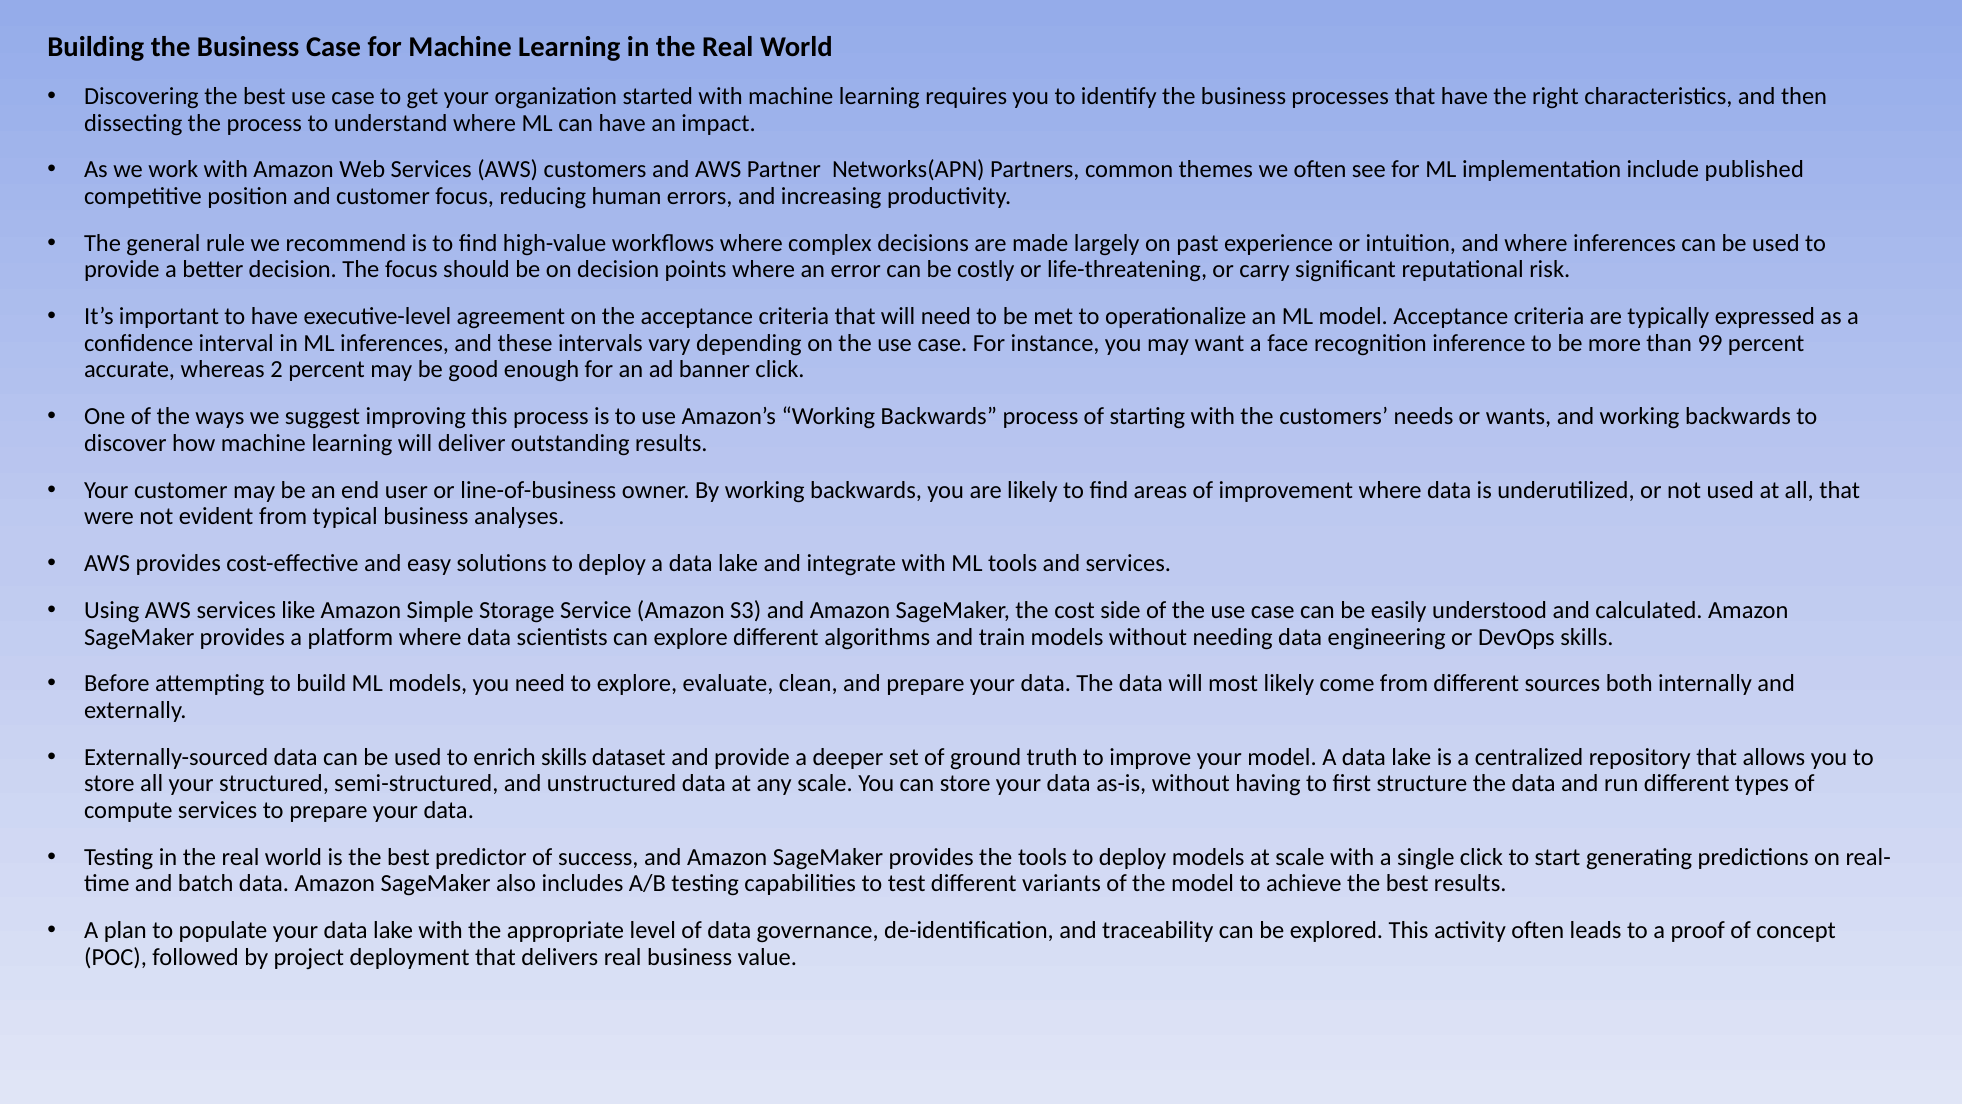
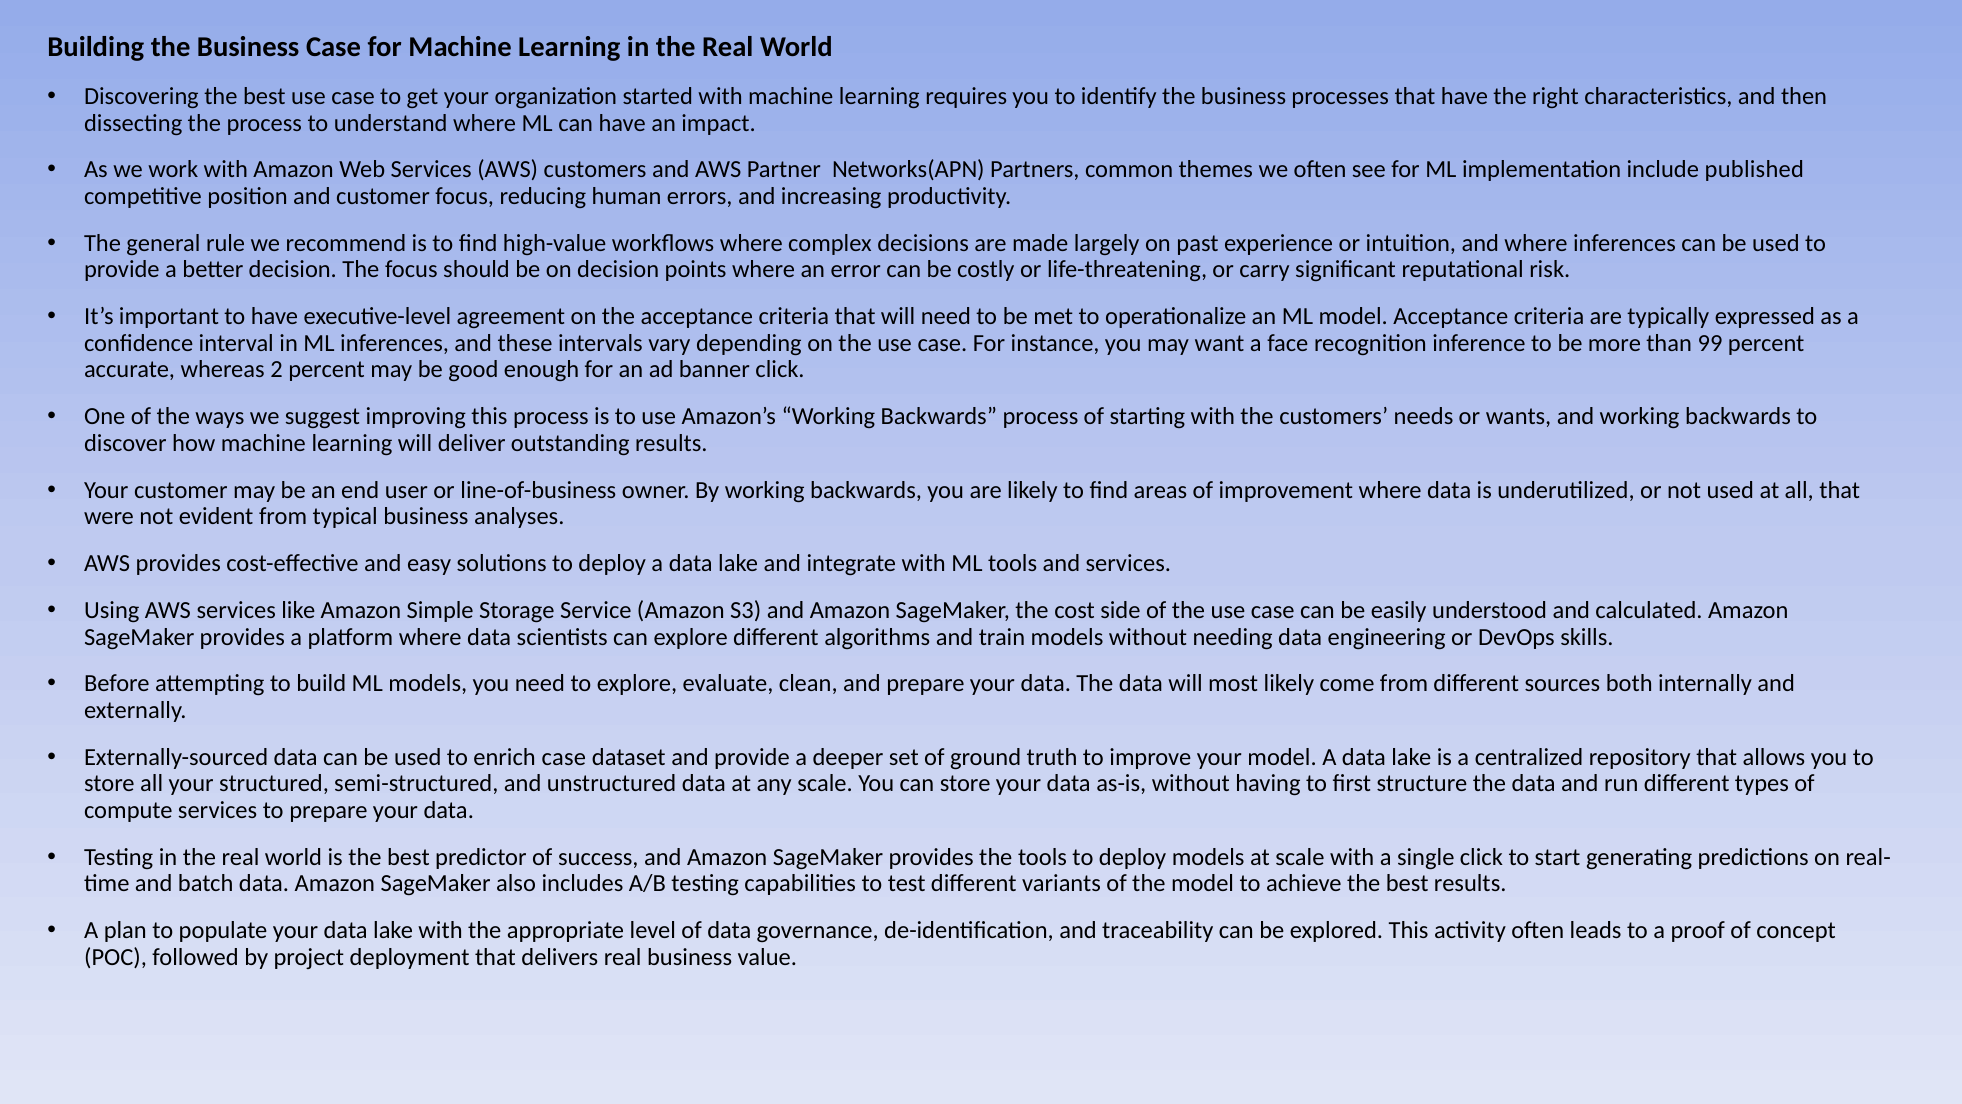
enrich skills: skills -> case (564, 757)
